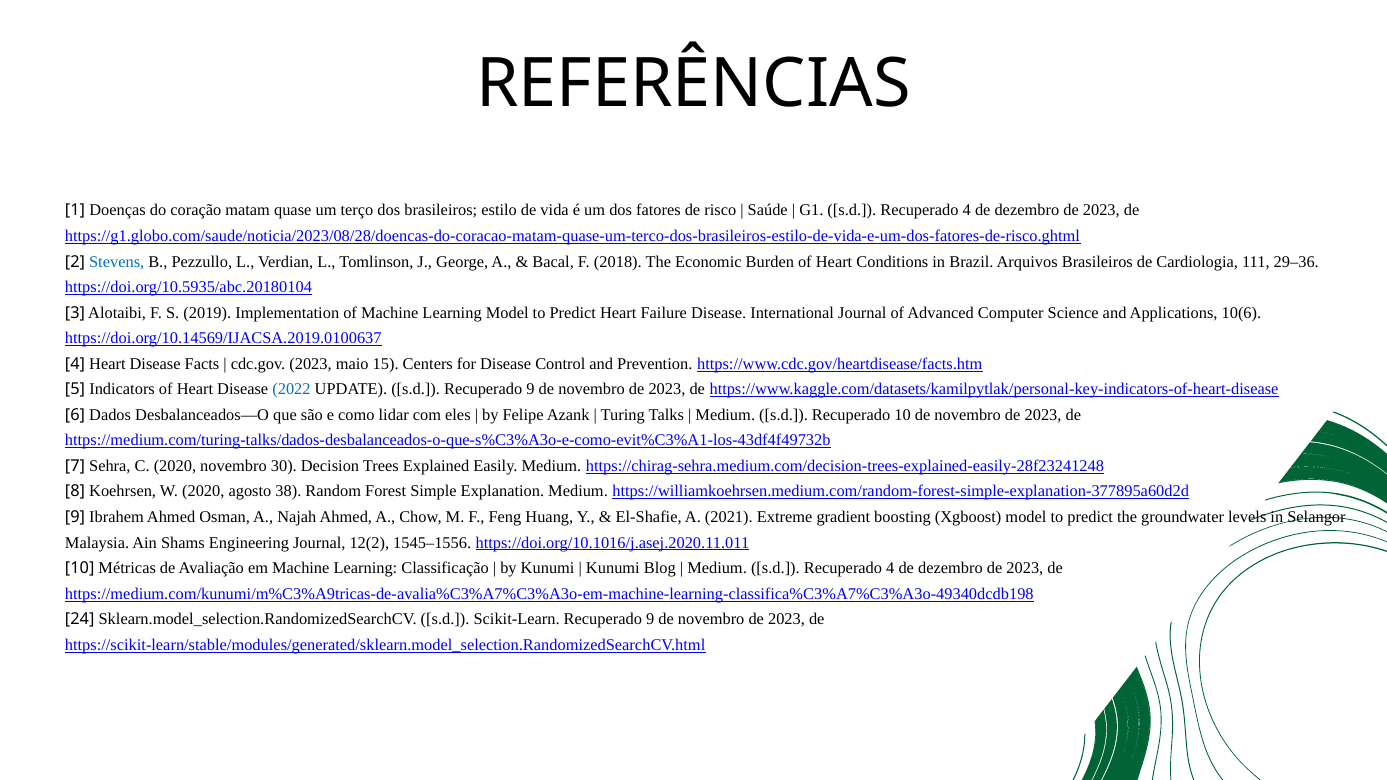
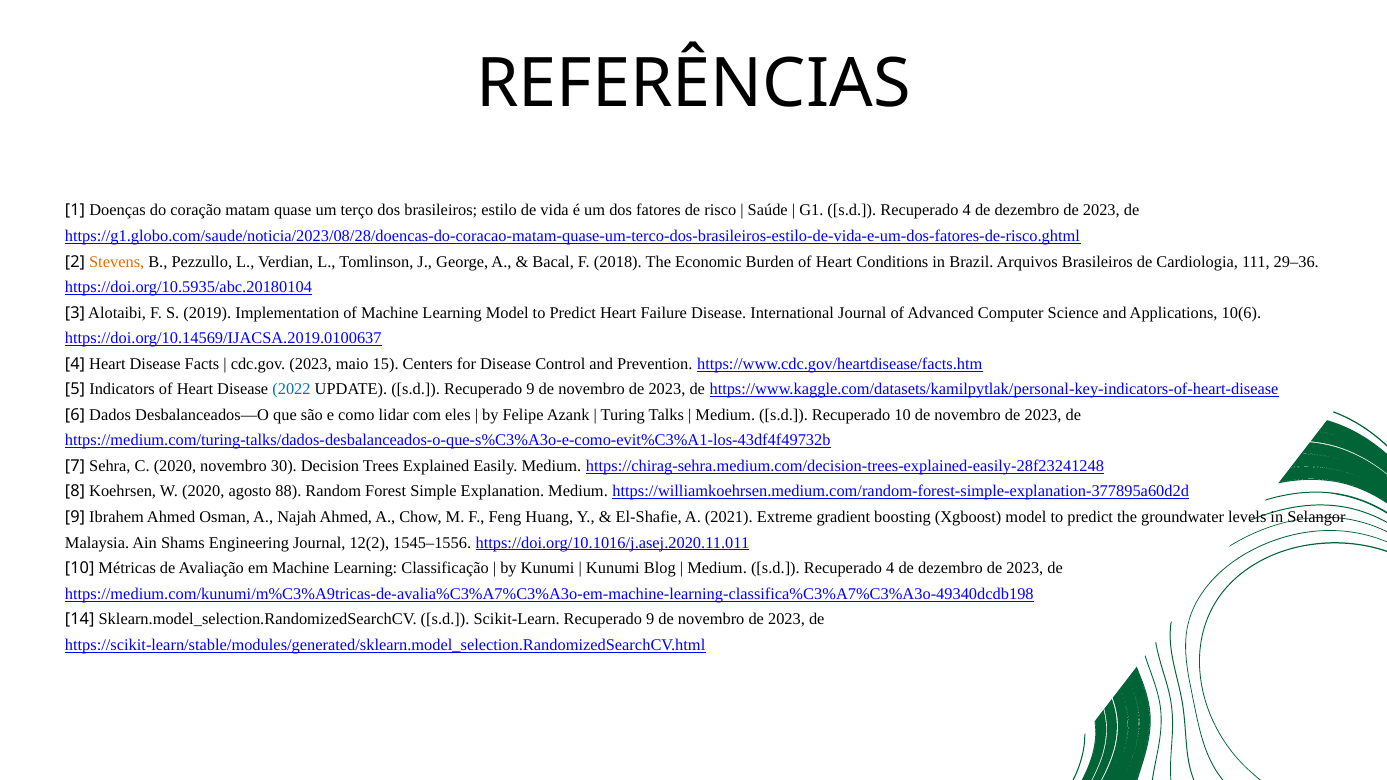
Stevens colour: blue -> orange (117, 262)
38: 38 -> 88 (288, 492)
24: 24 -> 14 (80, 619)
